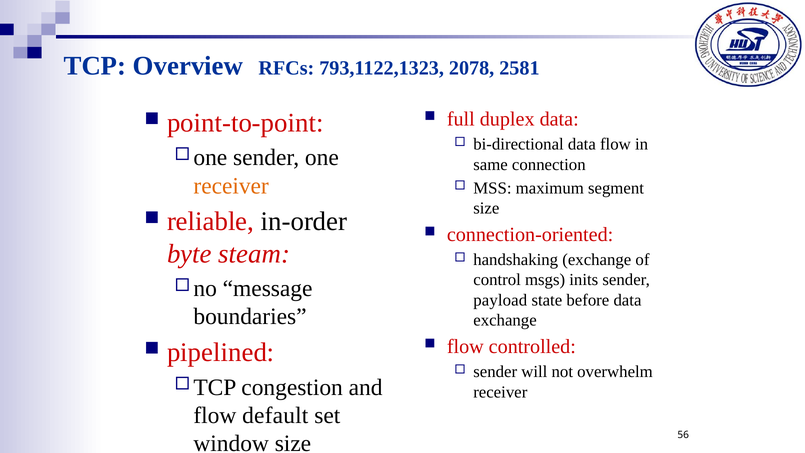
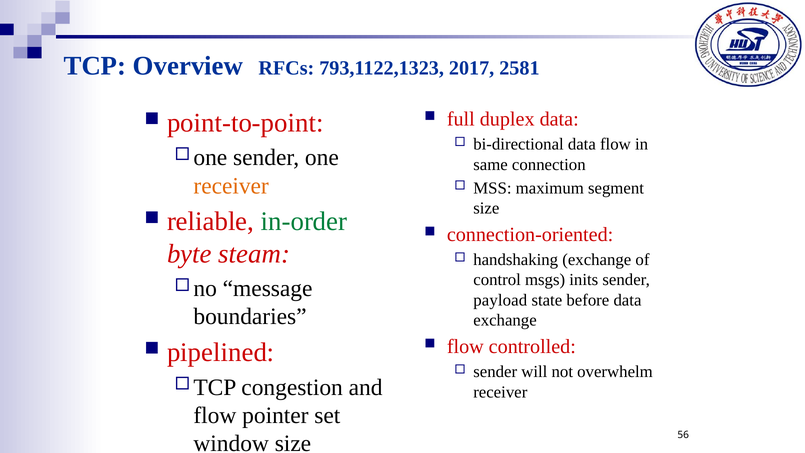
2078: 2078 -> 2017 (472, 68)
in-order colour: black -> green (304, 222)
default: default -> pointer (275, 415)
